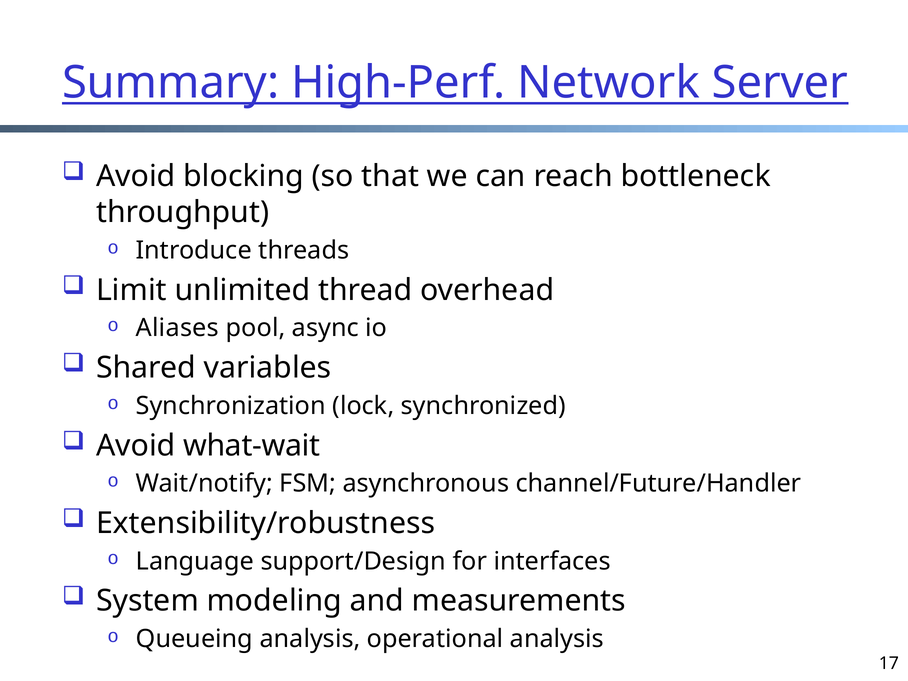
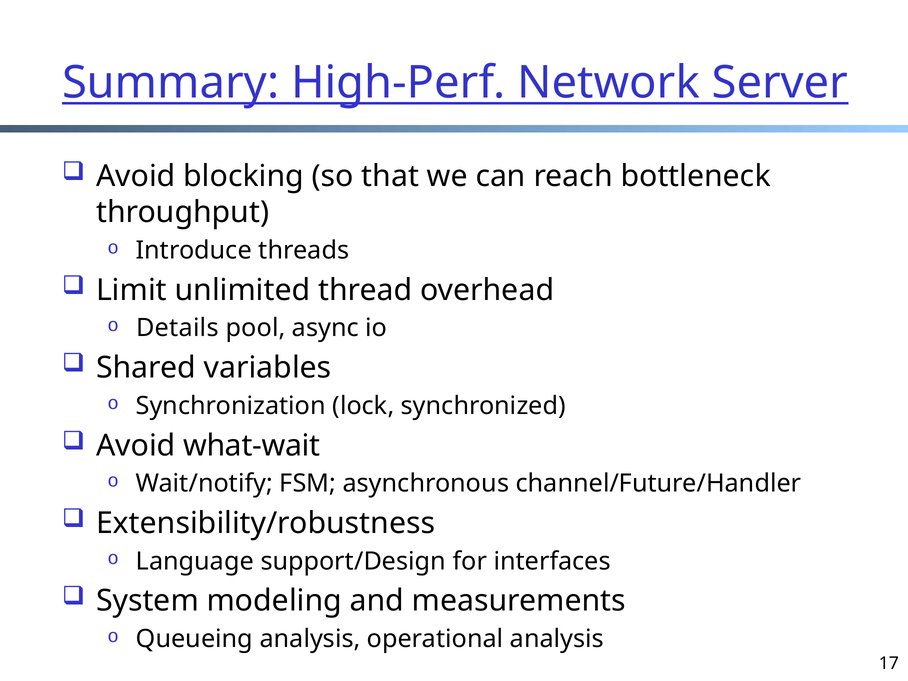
Aliases: Aliases -> Details (177, 328)
